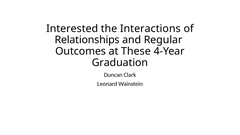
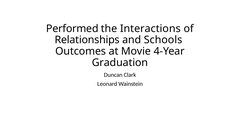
Interested: Interested -> Performed (72, 29)
Regular: Regular -> Schools (163, 40)
These: These -> Movie (136, 51)
